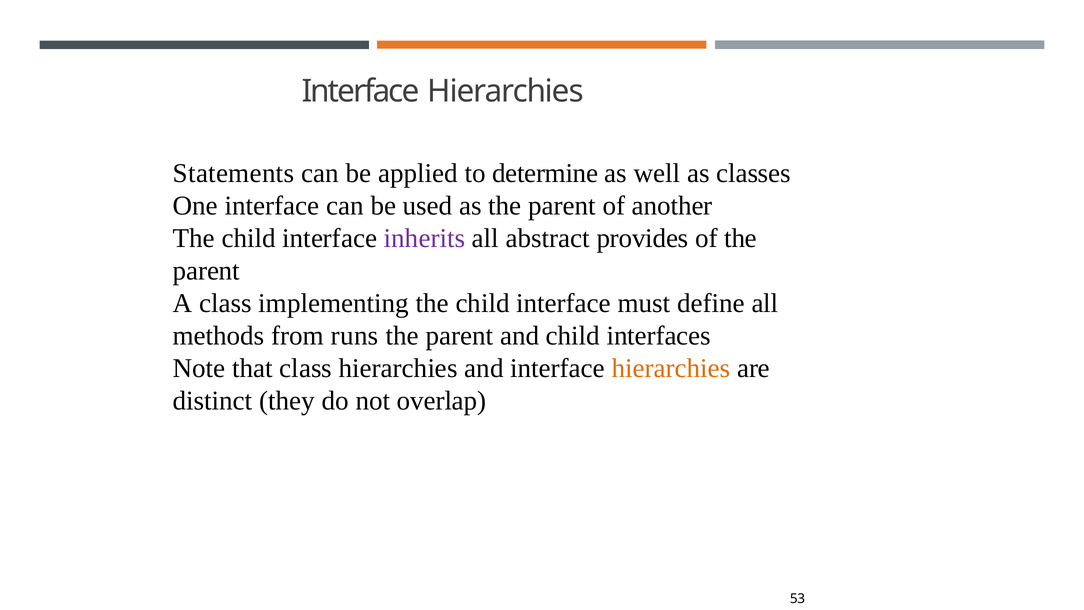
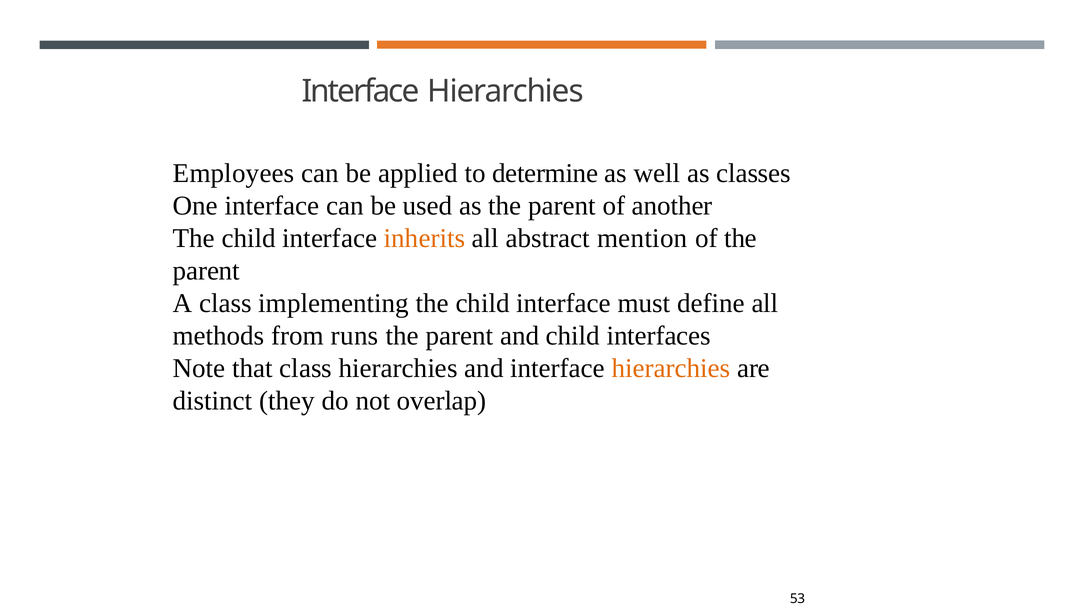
Statements: Statements -> Employees (234, 173)
inherits colour: purple -> orange (425, 238)
provides: provides -> mention (642, 238)
